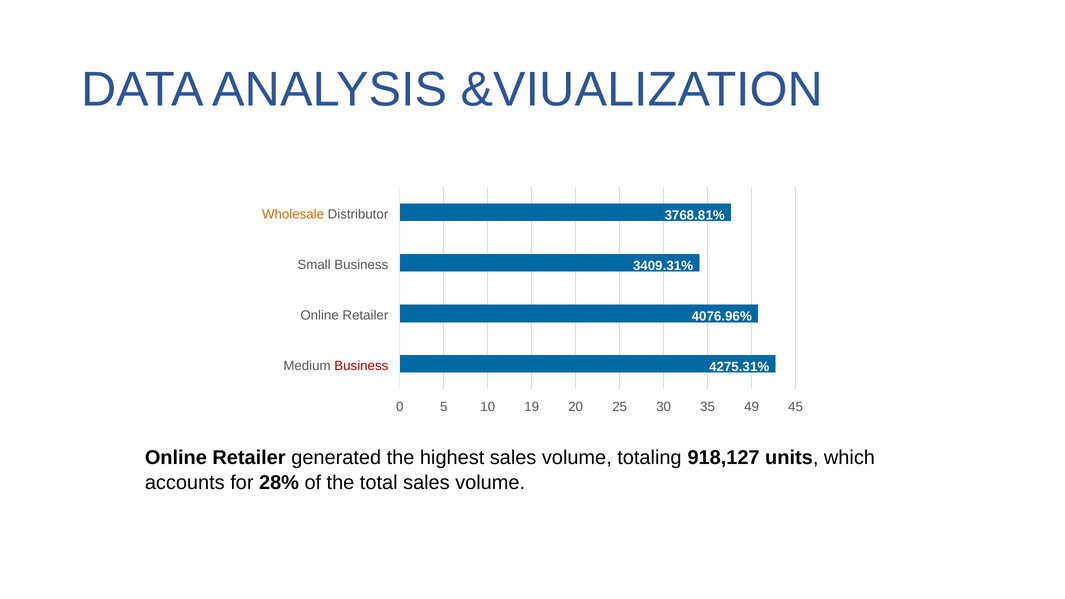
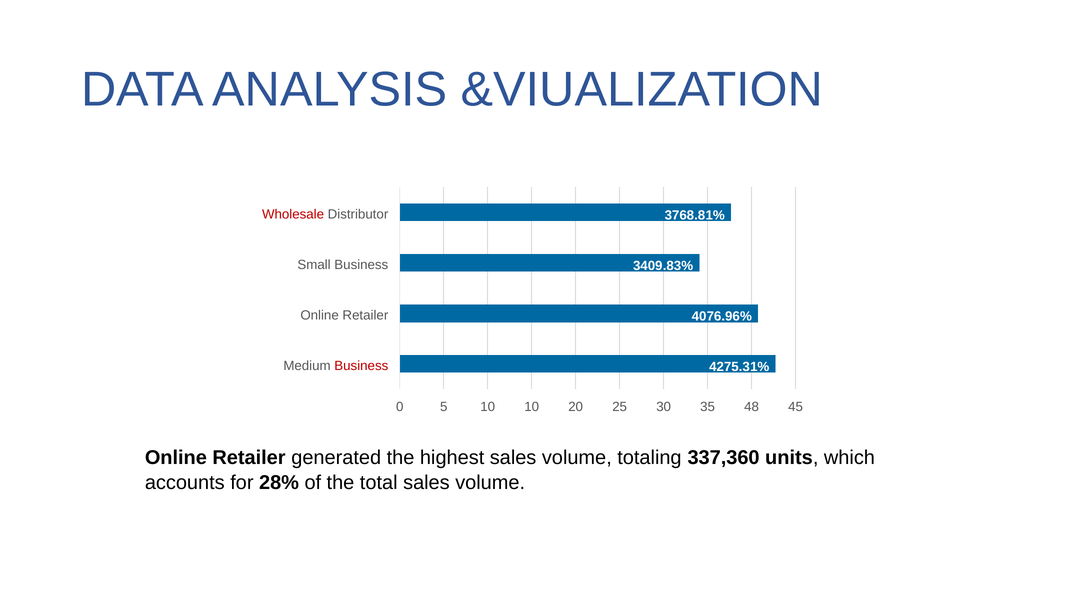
Wholesale colour: orange -> red (293, 214)
.31: .31 -> .83 (672, 266)
10 19: 19 -> 10 (532, 407)
49: 49 -> 48 (752, 407)
918,127: 918,127 -> 337,360 (724, 458)
